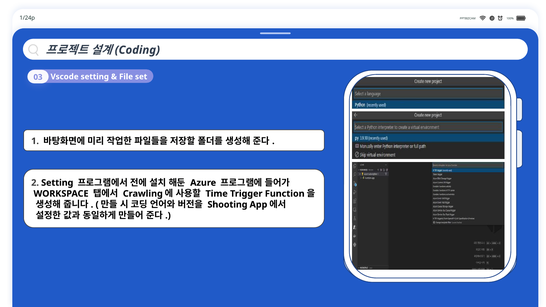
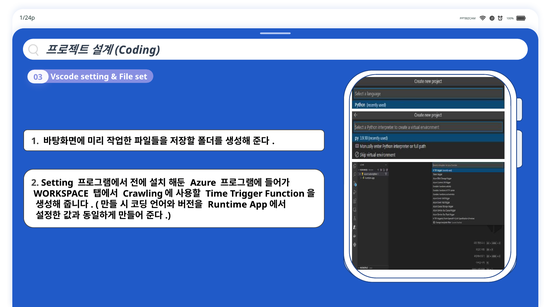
Shooting: Shooting -> Runtime (227, 205)
